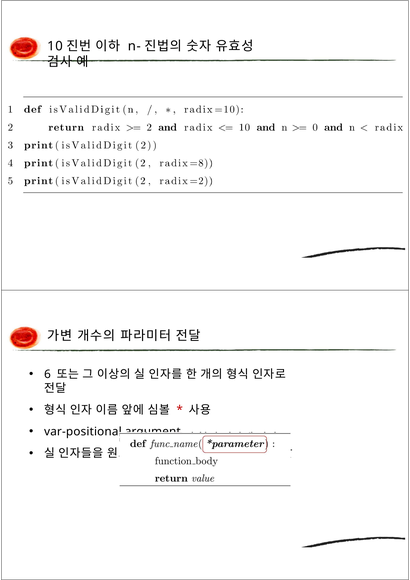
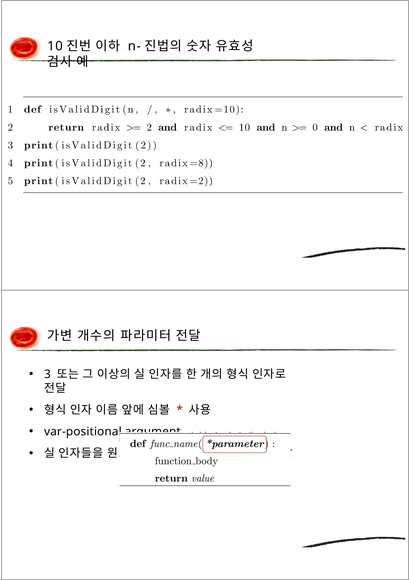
6: 6 -> 3 (47, 374)
